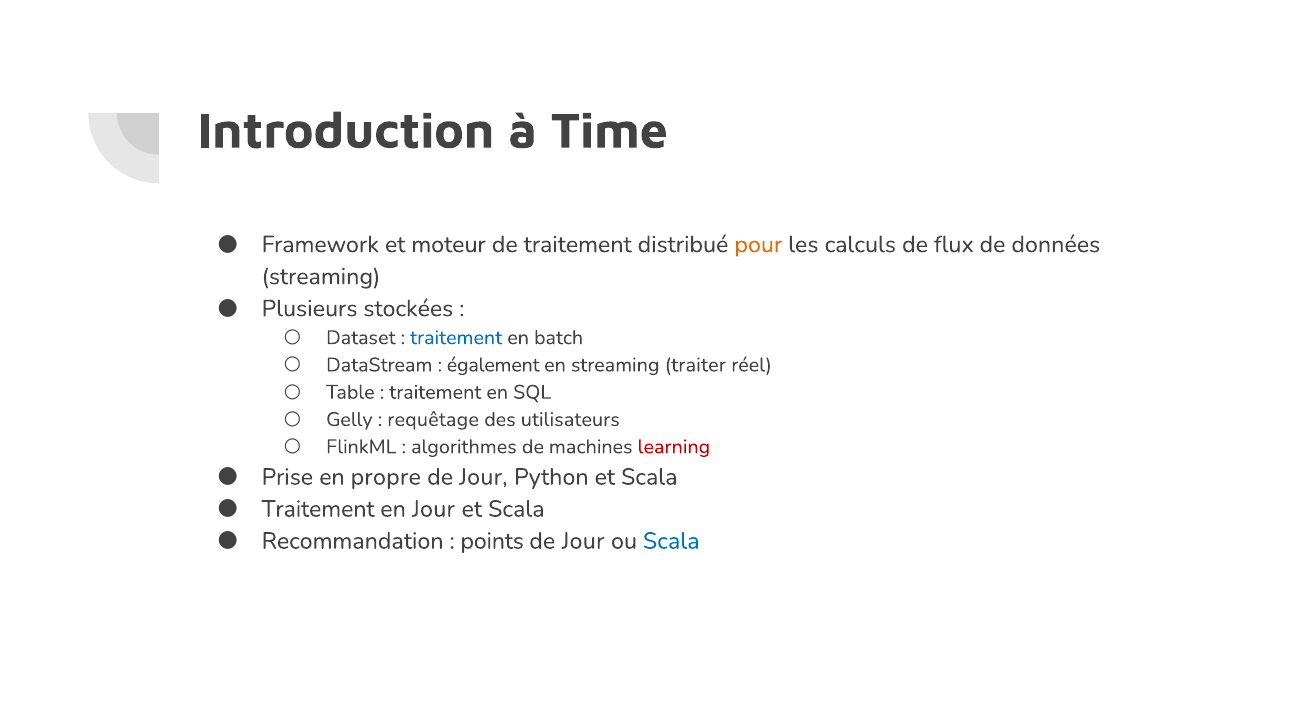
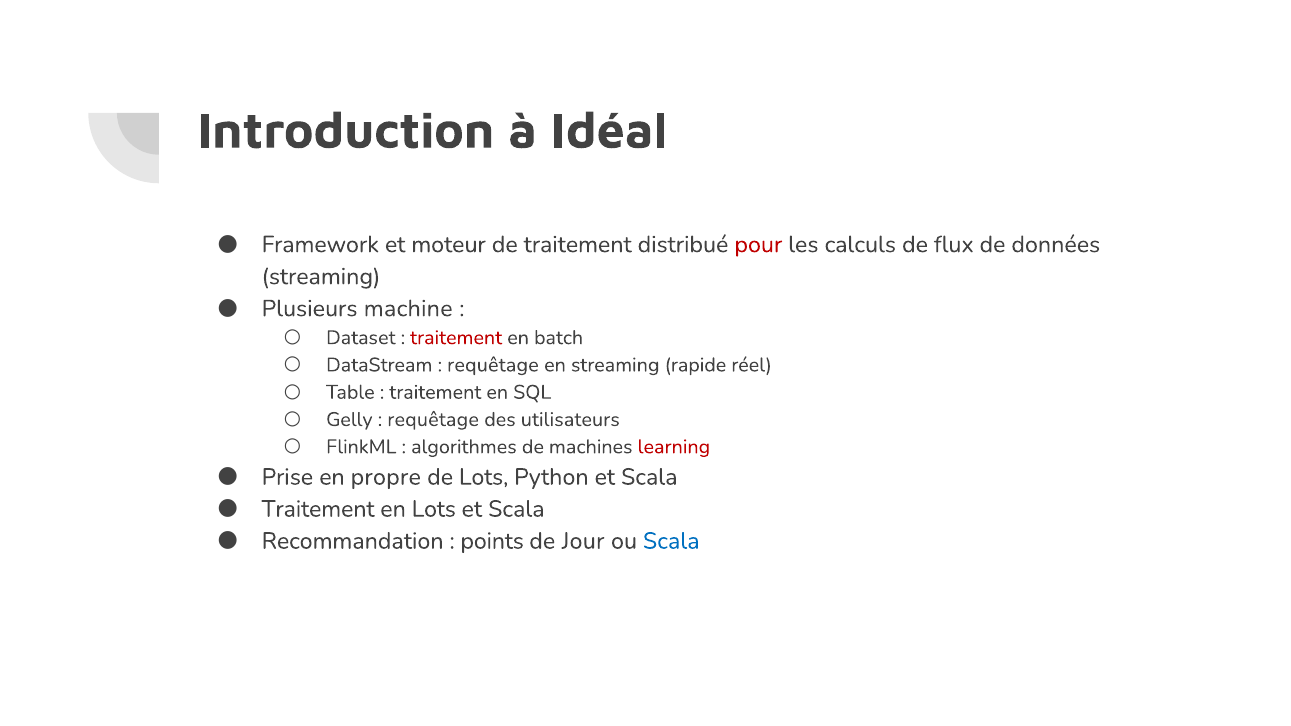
Time: Time -> Idéal (609, 131)
pour colour: orange -> red (758, 245)
stockées: stockées -> machine (408, 309)
traitement colour: blue -> red (456, 338)
également: également -> requêtage (493, 365)
traiter: traiter -> rapide (695, 365)
Jour: Jour -> Lots (484, 477)
en Jour: Jour -> Lots (434, 509)
